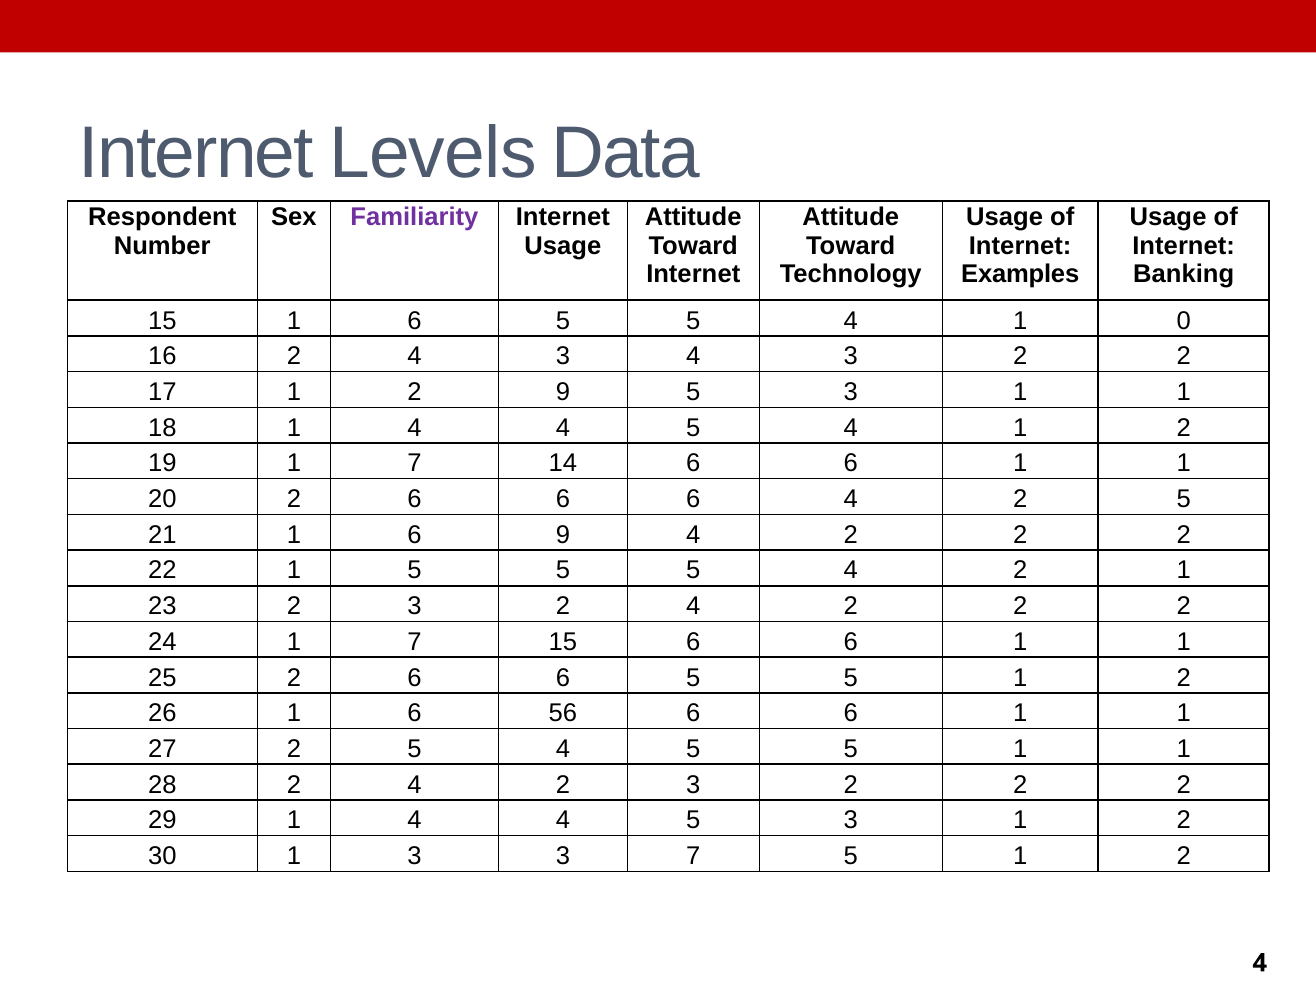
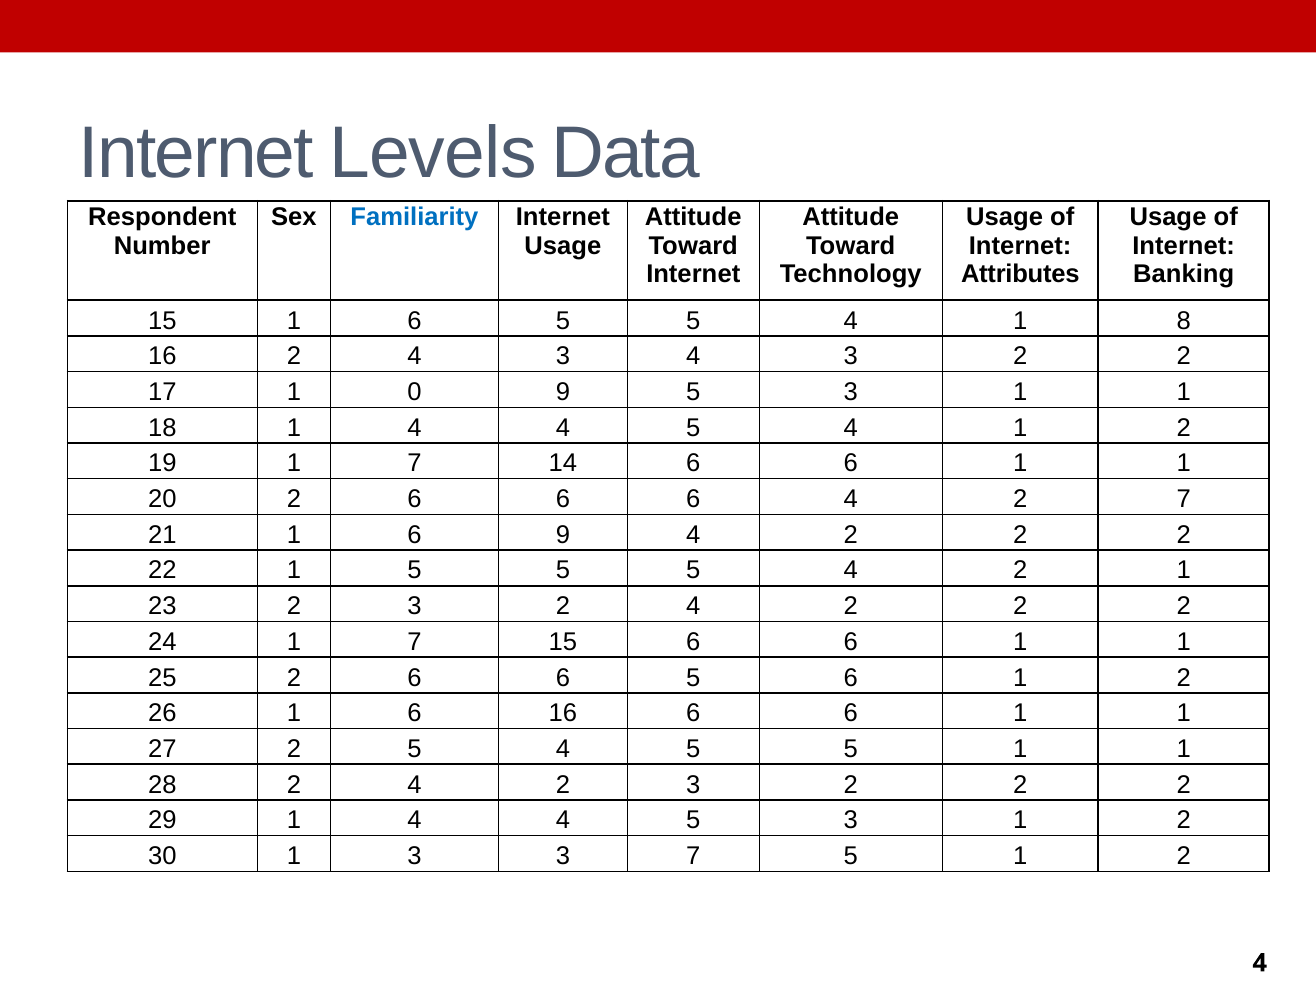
Familiarity colour: purple -> blue (414, 217)
Examples: Examples -> Attributes (1020, 274)
0: 0 -> 8 (1184, 321)
17 1 2: 2 -> 0 (415, 392)
4 2 5: 5 -> 7 (1184, 499)
6 6 5 5: 5 -> 6 (851, 678)
6 56: 56 -> 16 (563, 713)
